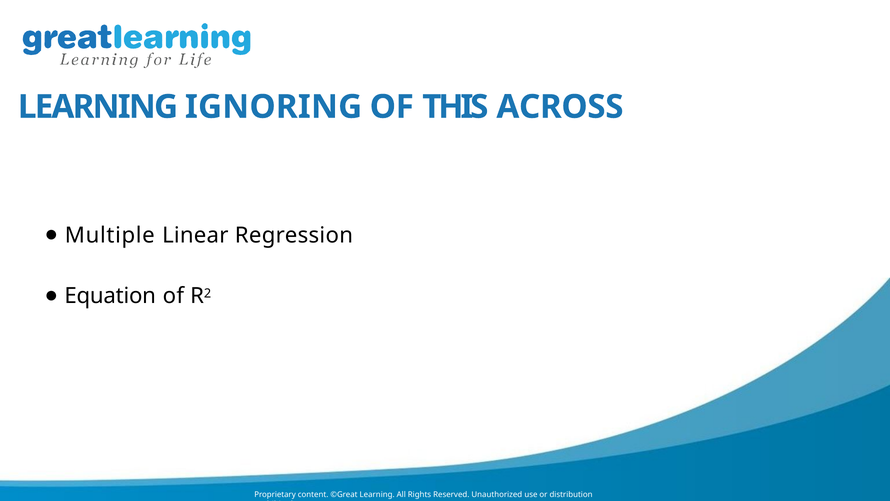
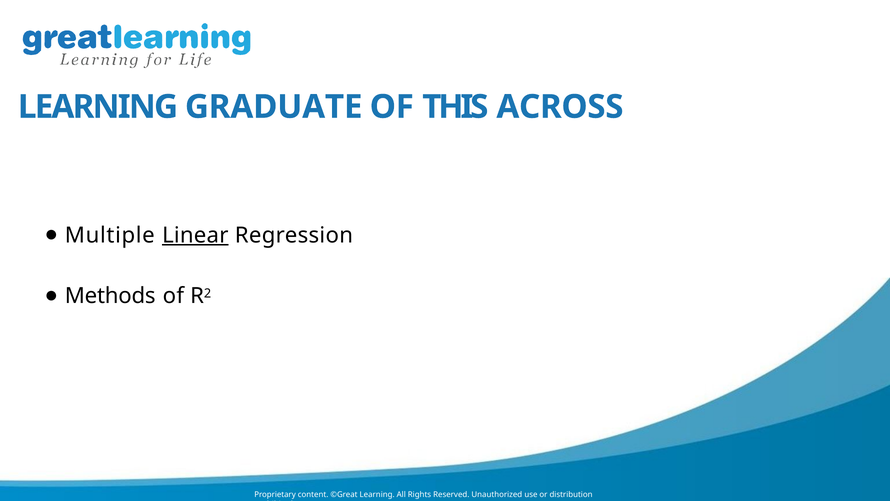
IGNORING: IGNORING -> GRADUATE (274, 107)
Linear underline: none -> present (195, 235)
Equation: Equation -> Methods (110, 296)
